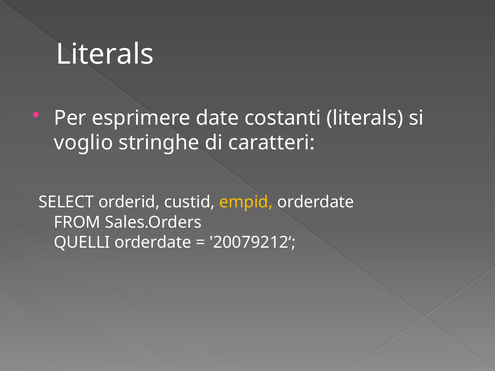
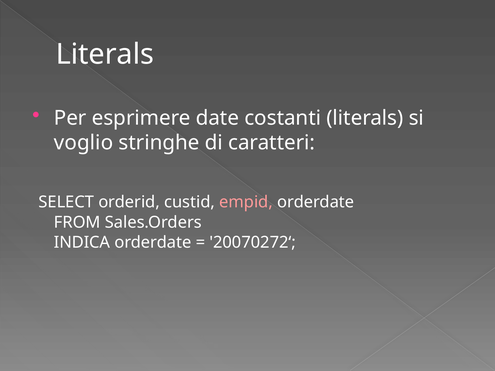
empid colour: yellow -> pink (246, 202)
QUELLI: QUELLI -> INDICA (82, 242)
20079212‘: 20079212‘ -> 20070272‘ (253, 242)
